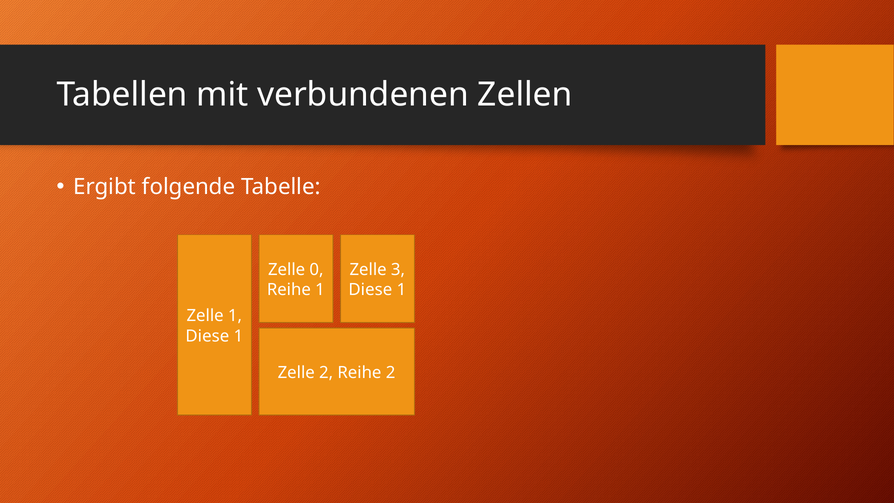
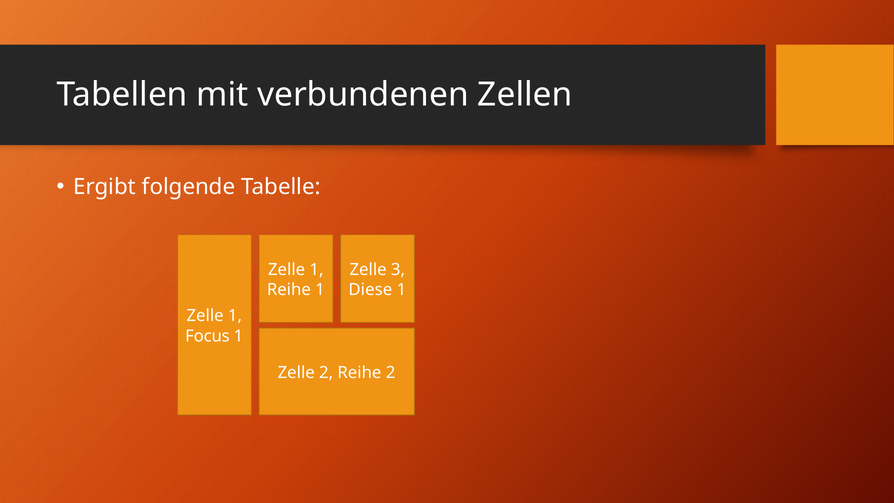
0: 0 -> 1 (317, 270)
Diese: Diese -> Focus (207, 336)
